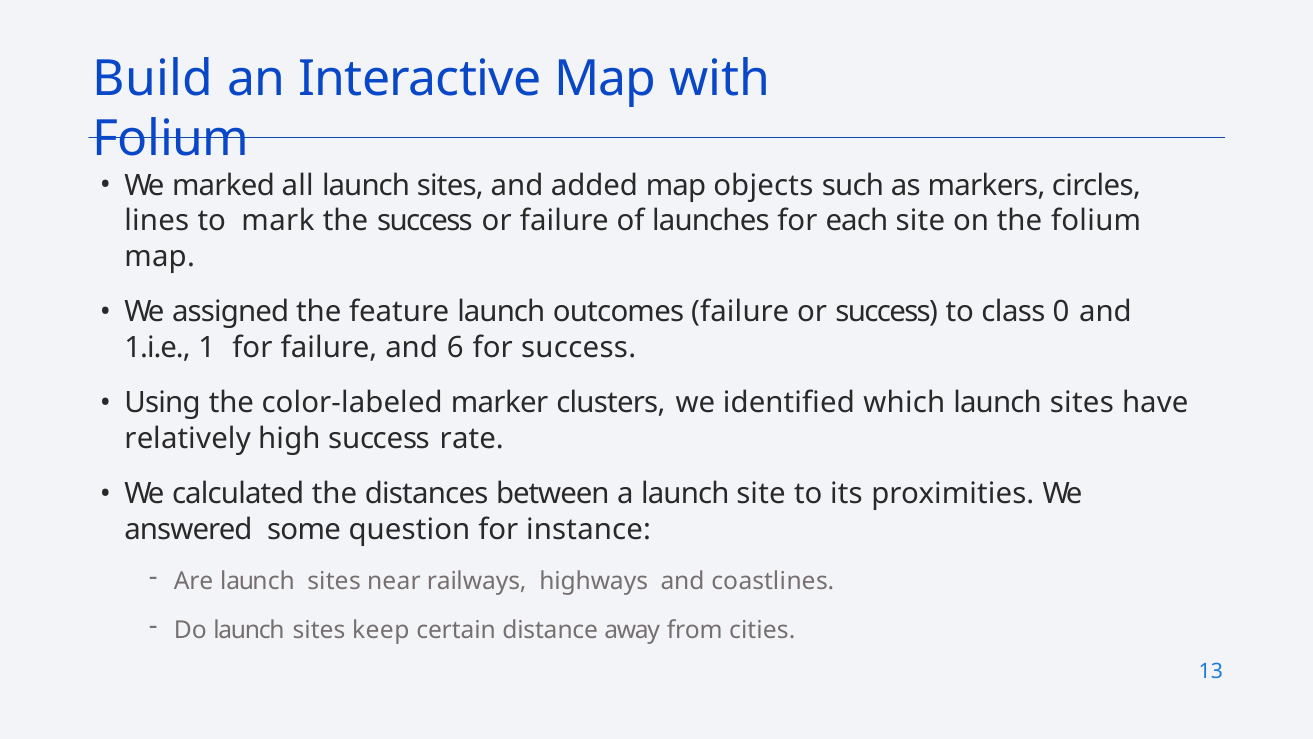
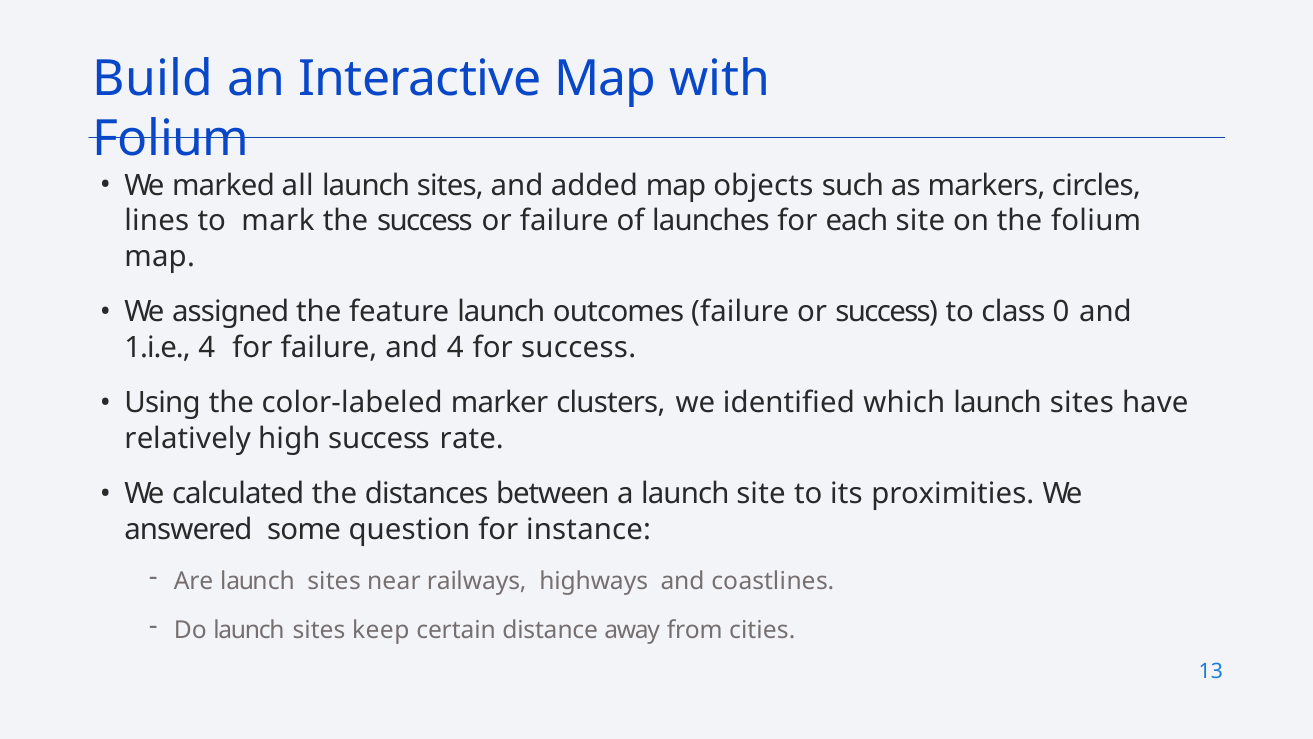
1.i.e 1: 1 -> 4 (207, 347)
and 6: 6 -> 4 (455, 347)
